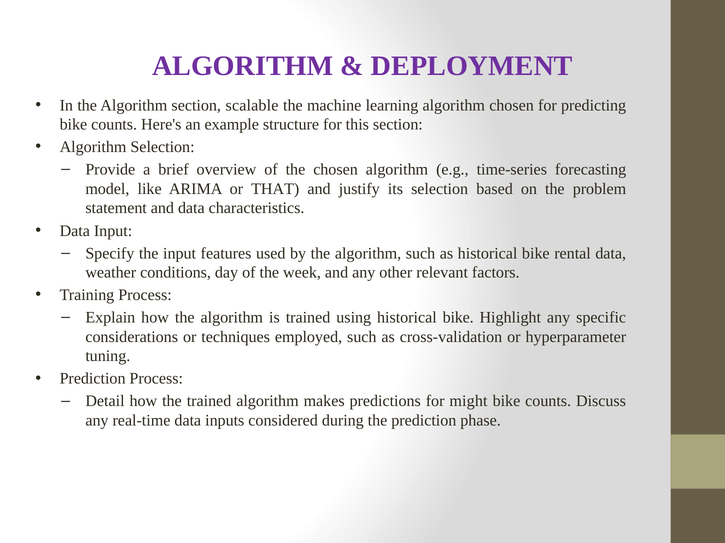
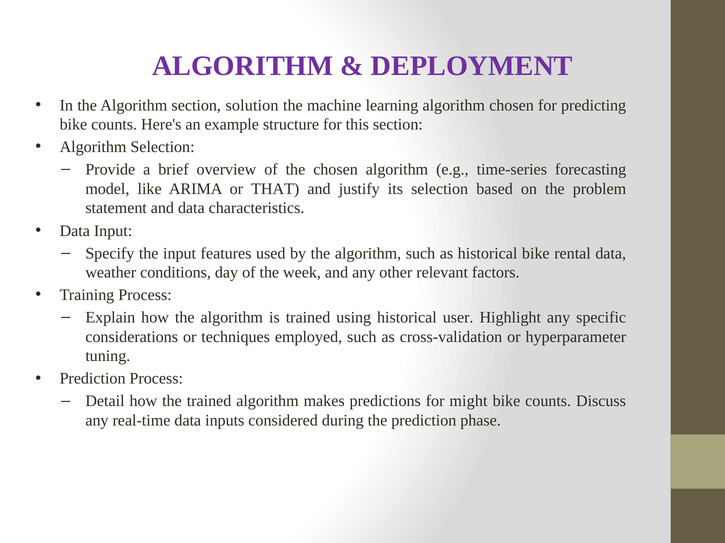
scalable: scalable -> solution (252, 105)
using historical bike: bike -> user (458, 318)
